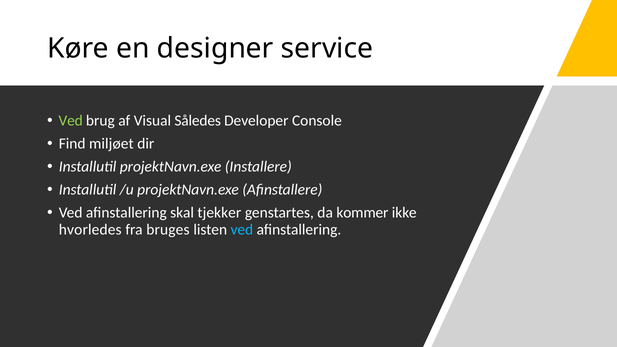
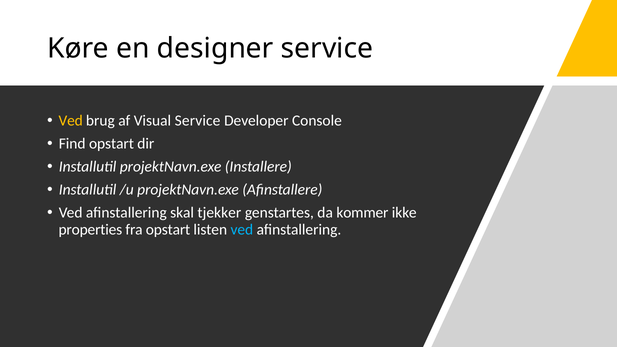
Ved colour: light green -> yellow (71, 121)
Visual Således: Således -> Service (198, 121)
Find miljøet: miljøet -> opstart (111, 144)
hvorledes: hvorledes -> properties (90, 230)
fra bruges: bruges -> opstart (168, 230)
